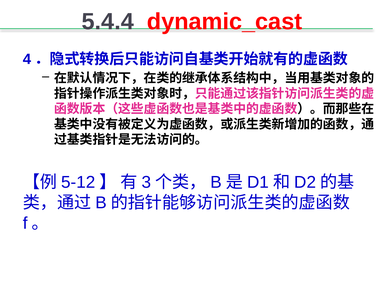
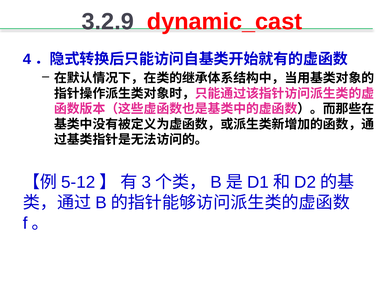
5.4.4: 5.4.4 -> 3.2.9 (108, 22)
